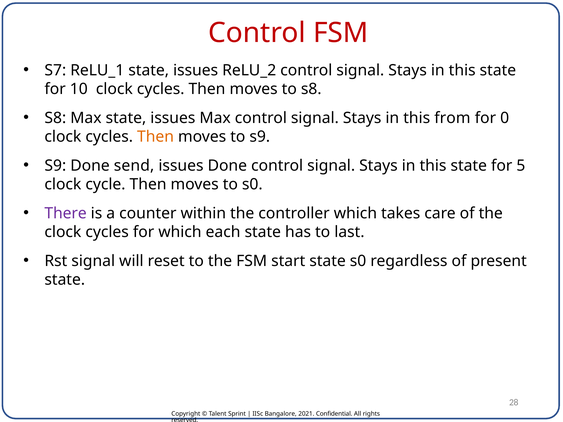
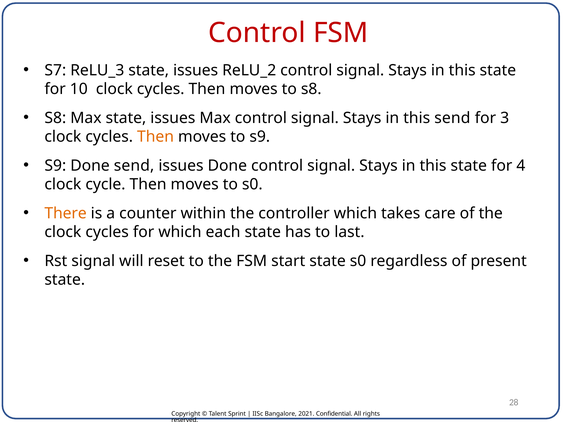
ReLU_1: ReLU_1 -> ReLU_3 (97, 70)
this from: from -> send (452, 118)
0: 0 -> 3 (505, 118)
5: 5 -> 4 (521, 166)
There colour: purple -> orange (66, 213)
